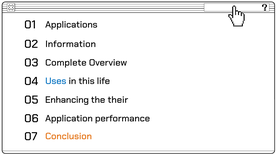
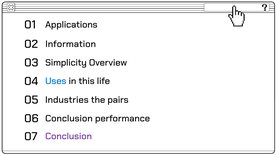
Complete: Complete -> Simplicity (66, 63)
Enhancing: Enhancing -> Industries (67, 100)
their: their -> pairs (118, 100)
Application: Application -> Conclusion (69, 119)
Conclusion colour: orange -> purple (69, 136)
